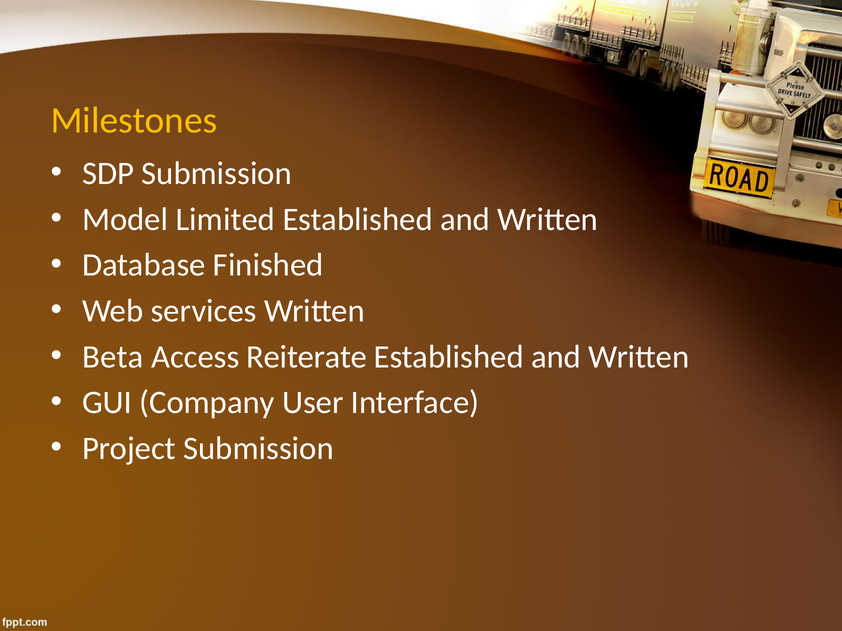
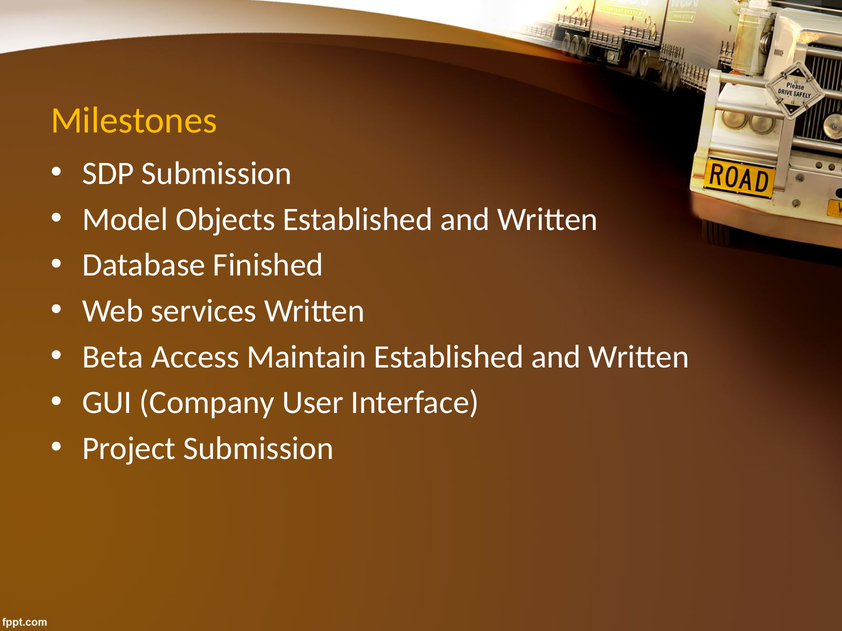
Limited: Limited -> Objects (225, 219)
Reiterate: Reiterate -> Maintain (307, 357)
